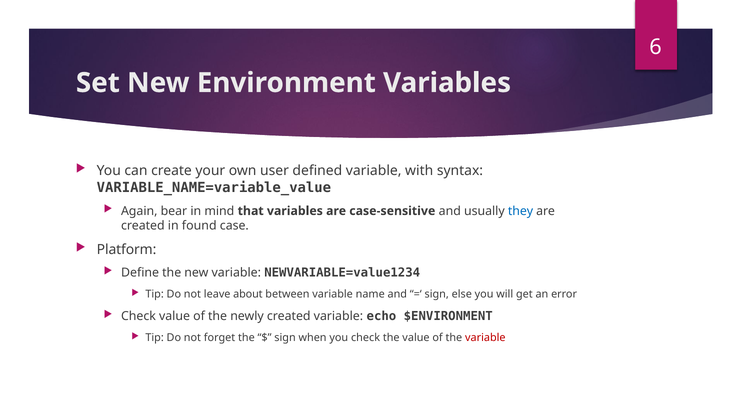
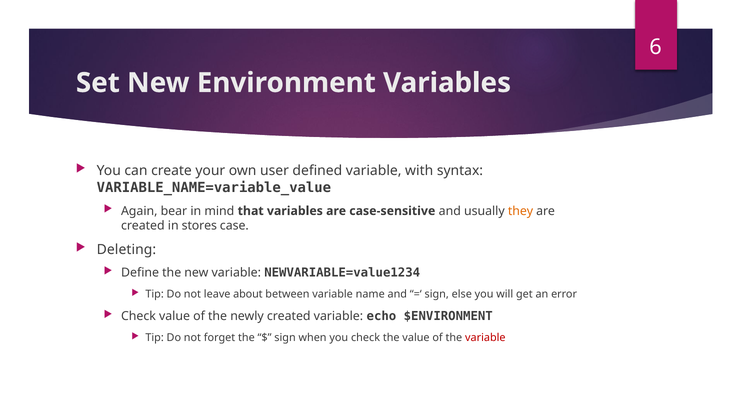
they colour: blue -> orange (520, 211)
found: found -> stores (199, 225)
Platform: Platform -> Deleting (126, 249)
